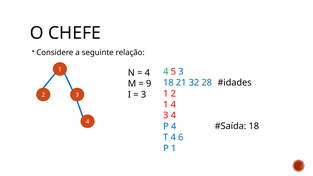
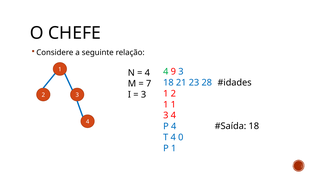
5: 5 -> 9 (173, 72)
32: 32 -> 23 (194, 83)
9: 9 -> 7 (149, 84)
1 4: 4 -> 1 (173, 105)
6: 6 -> 0 (181, 137)
